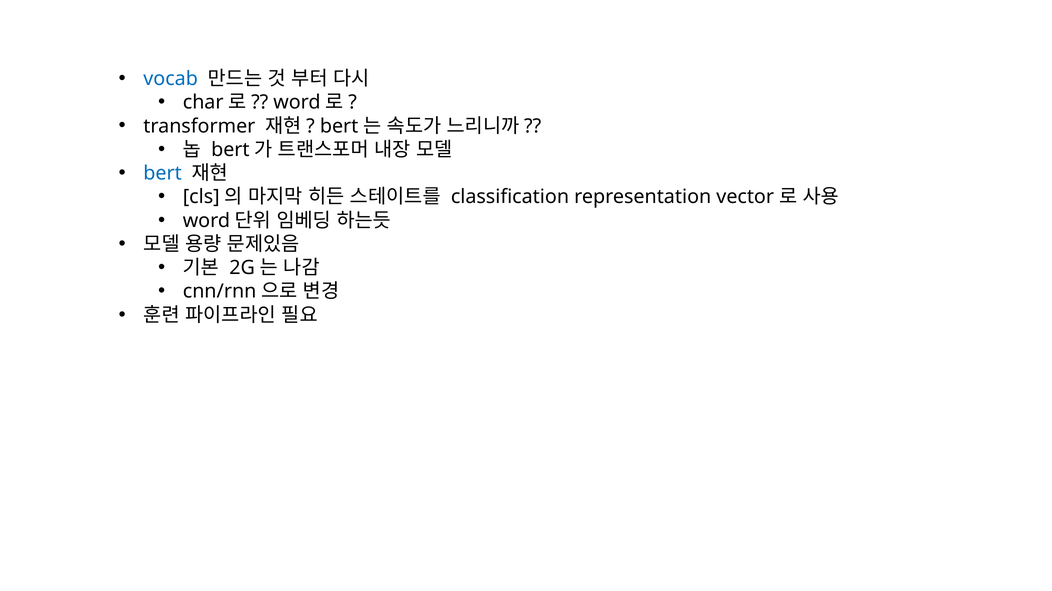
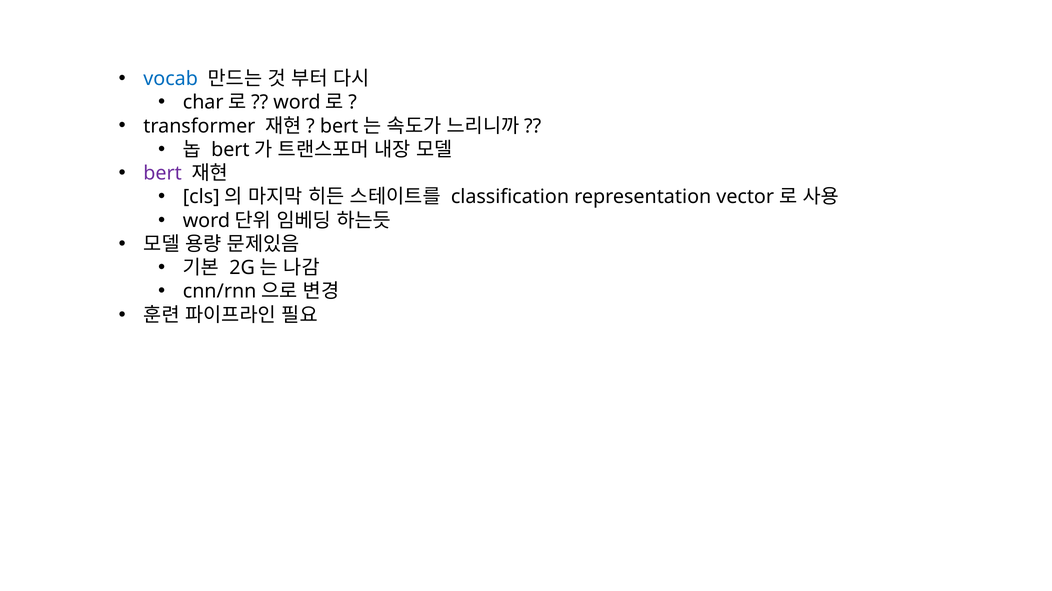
bert colour: blue -> purple (163, 173)
